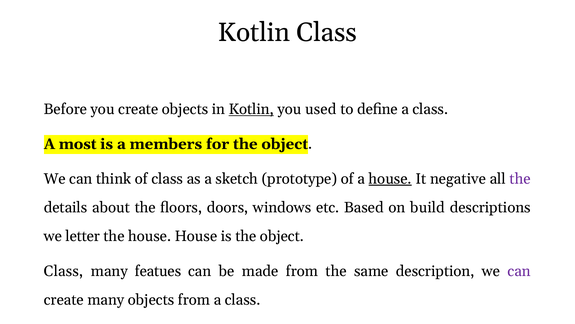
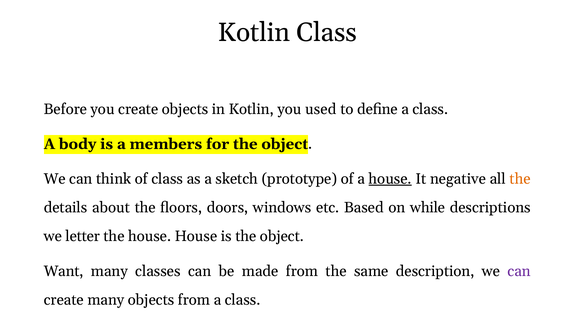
Kotlin underline: present -> none (251, 109)
most: most -> body (78, 144)
the colour: purple -> orange (520, 178)
build: build -> while (428, 207)
Class: Class -> Want (64, 271)
featues: featues -> classes (158, 271)
